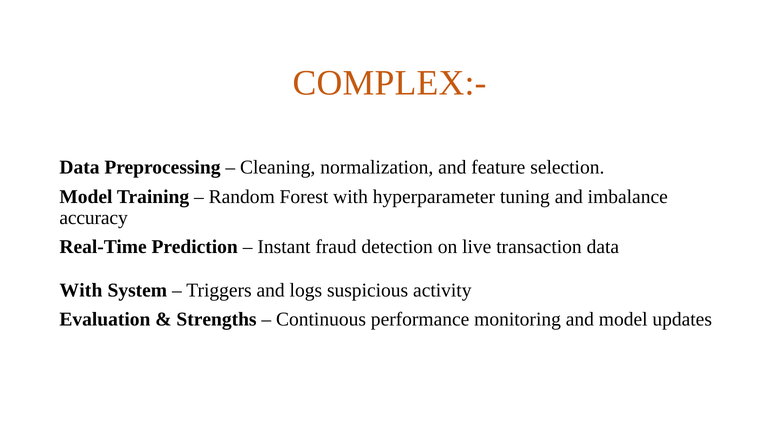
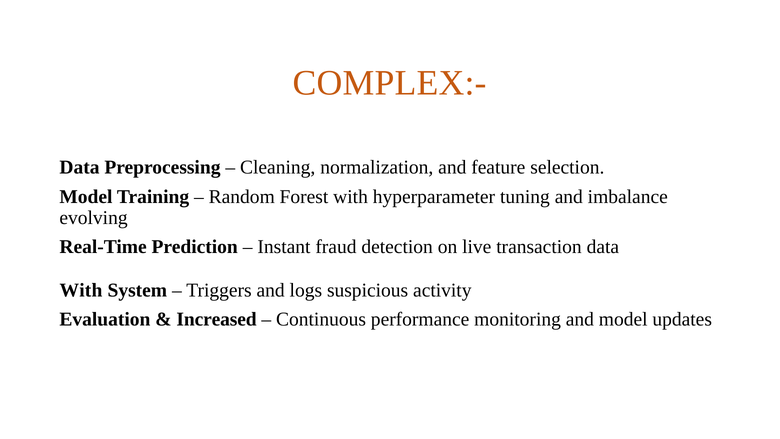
accuracy: accuracy -> evolving (94, 218)
Strengths: Strengths -> Increased (217, 319)
